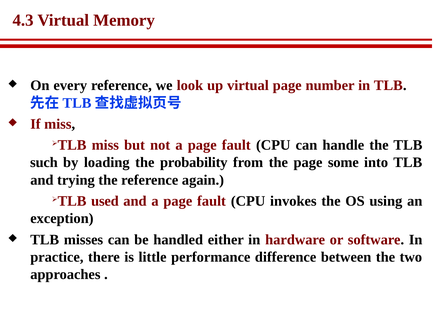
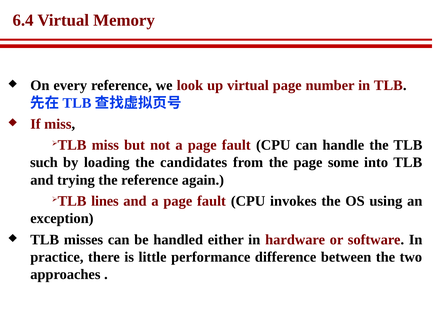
4.3: 4.3 -> 6.4 (23, 20)
probability: probability -> candidates (194, 162)
used: used -> lines (105, 201)
